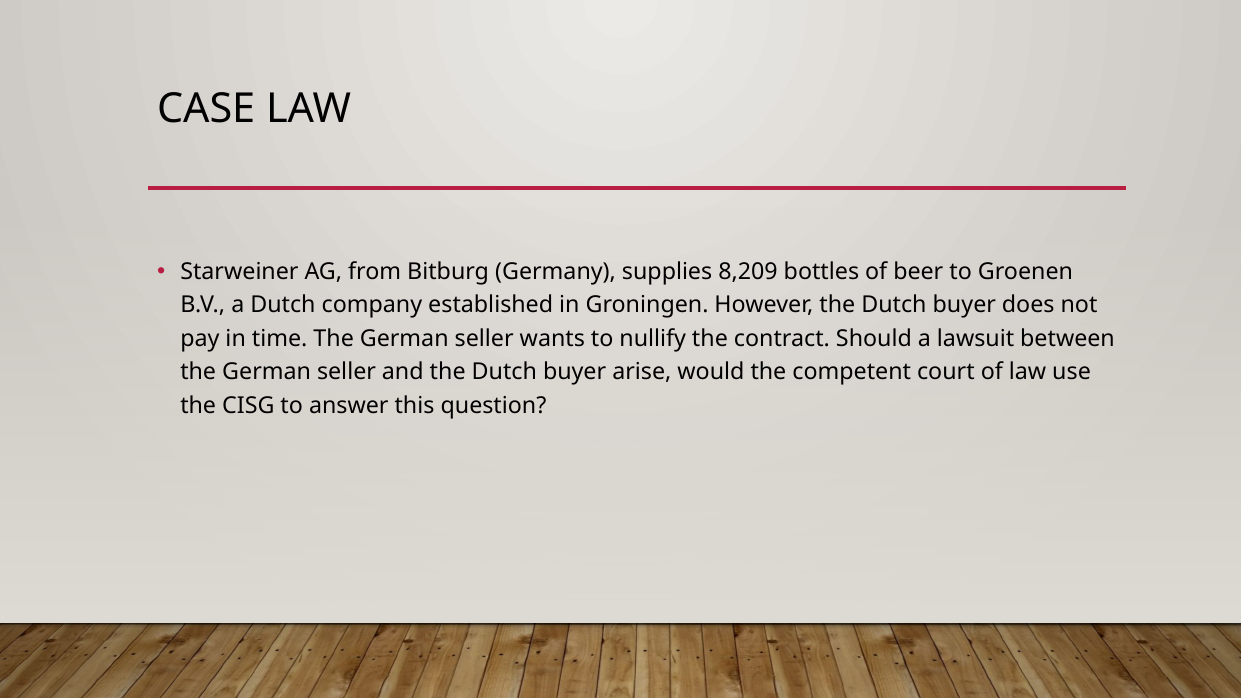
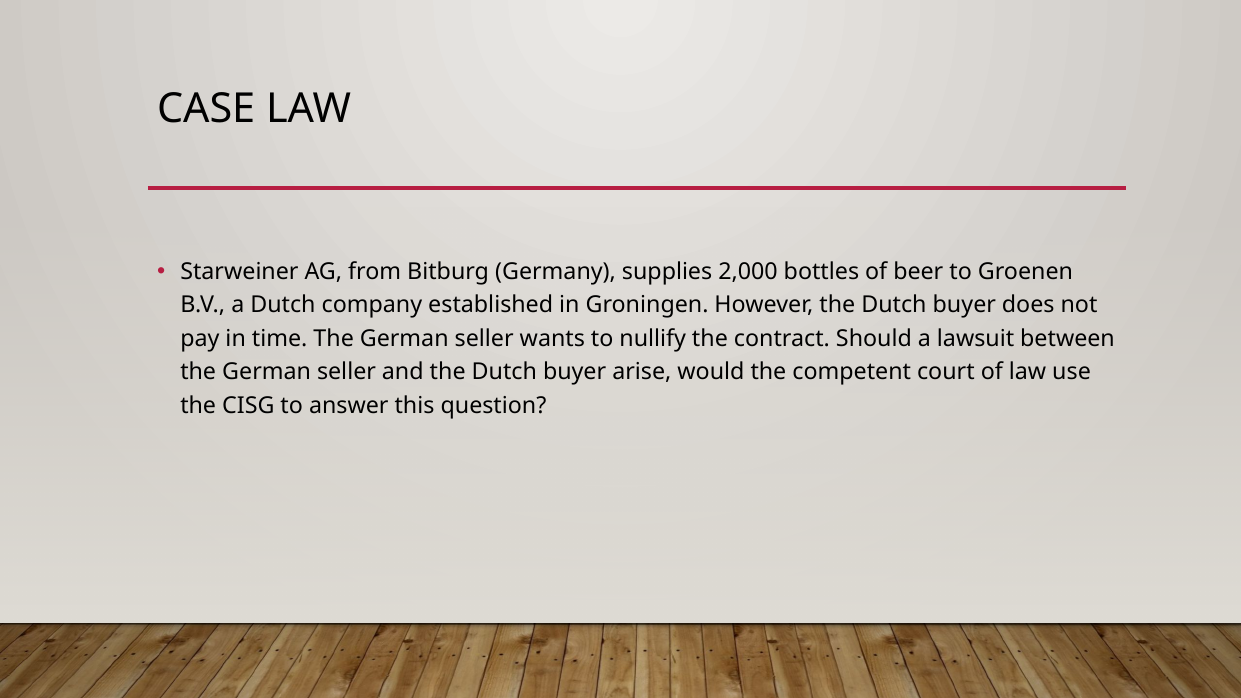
8,209: 8,209 -> 2,000 (748, 272)
